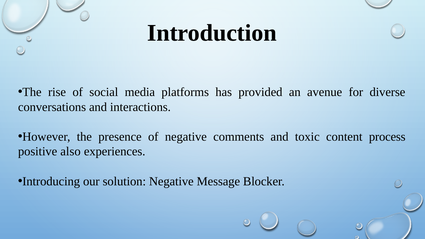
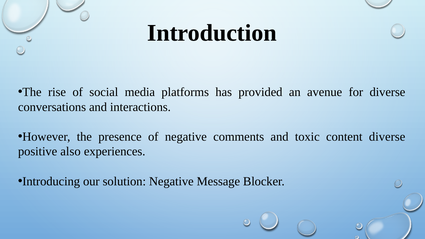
content process: process -> diverse (387, 137)
